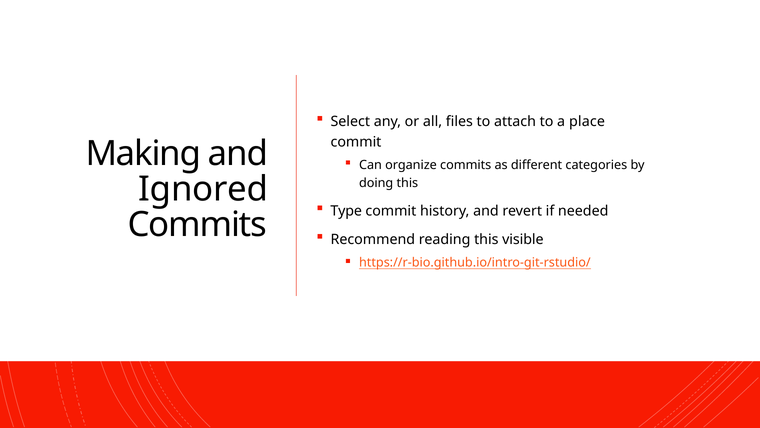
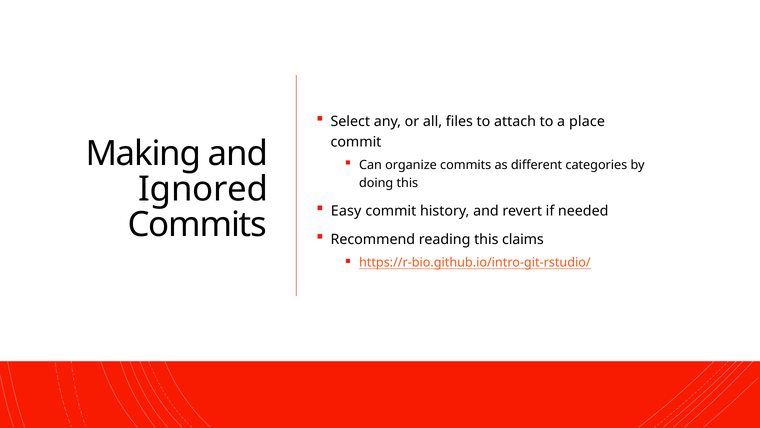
Type: Type -> Easy (346, 211)
visible: visible -> claims (523, 239)
